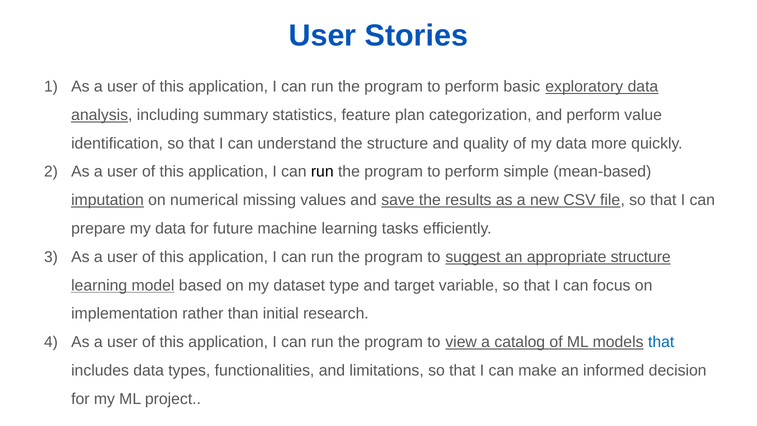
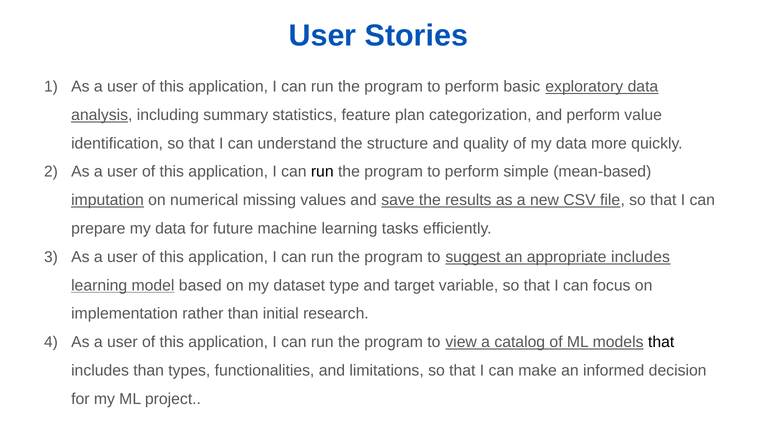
appropriate structure: structure -> includes (640, 257)
that colour: blue -> black (661, 342)
includes data: data -> than (149, 370)
